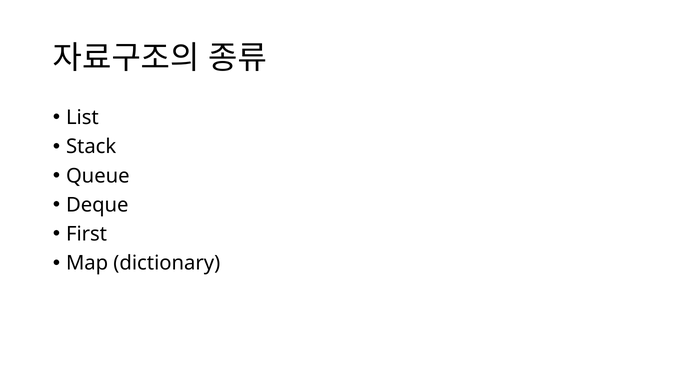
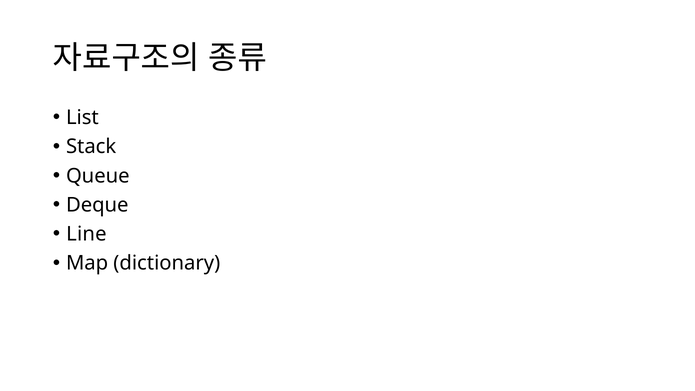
First: First -> Line (86, 234)
